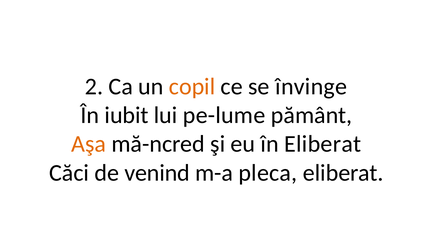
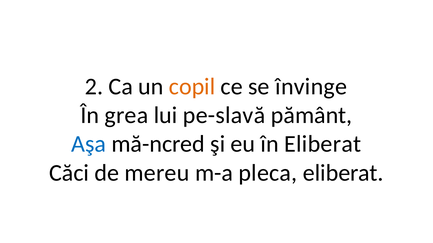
iubit: iubit -> grea (126, 116)
pe-lume: pe-lume -> pe-slavă (224, 116)
Aşa colour: orange -> blue (89, 144)
venind: venind -> mereu (157, 173)
